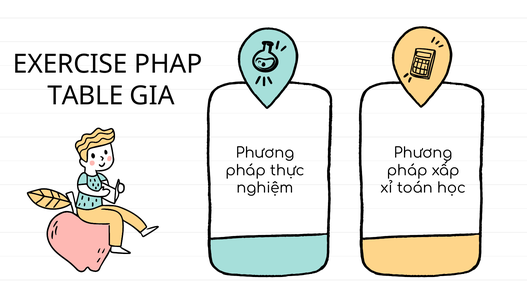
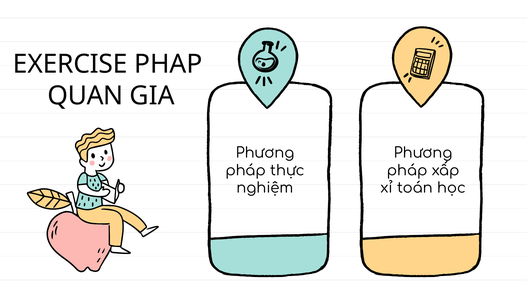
TABLE: TABLE -> QUAN (85, 96)
